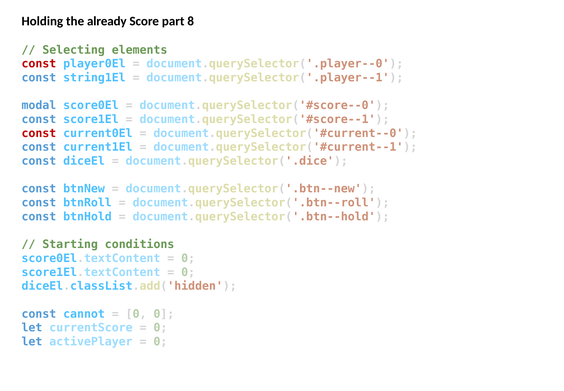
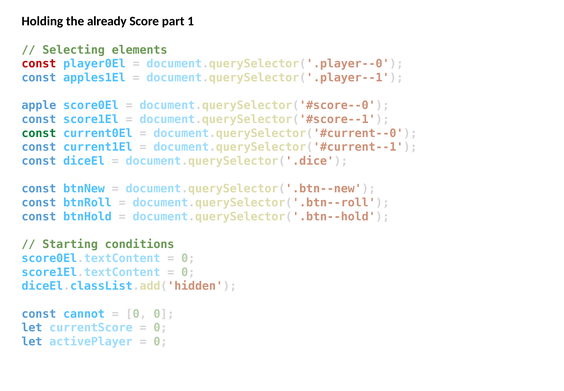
8: 8 -> 1 (191, 21)
string1El: string1El -> apples1El (94, 78)
modal: modal -> apple (39, 105)
const colour: red -> green (39, 133)
